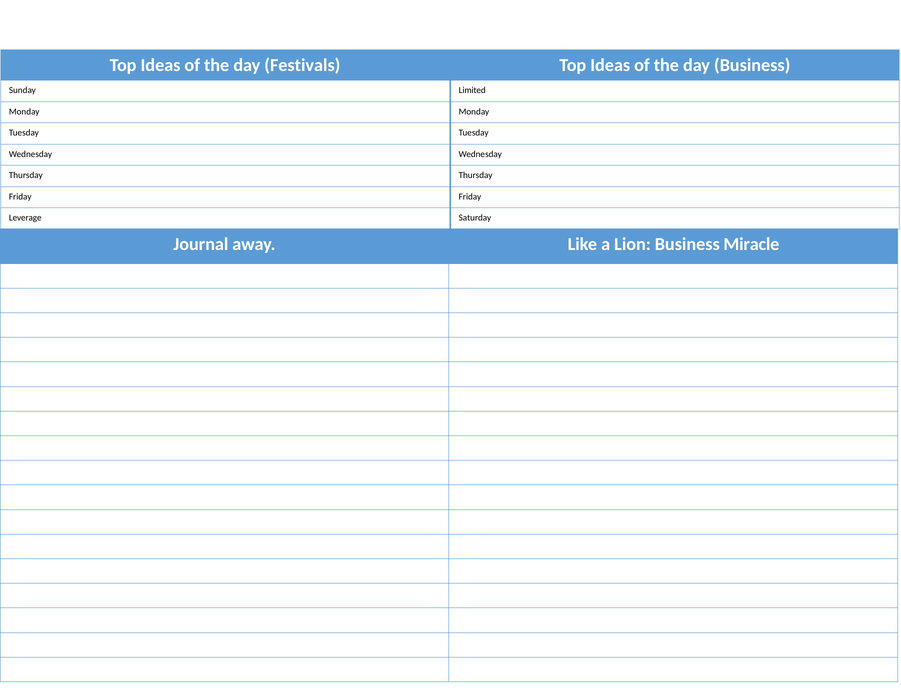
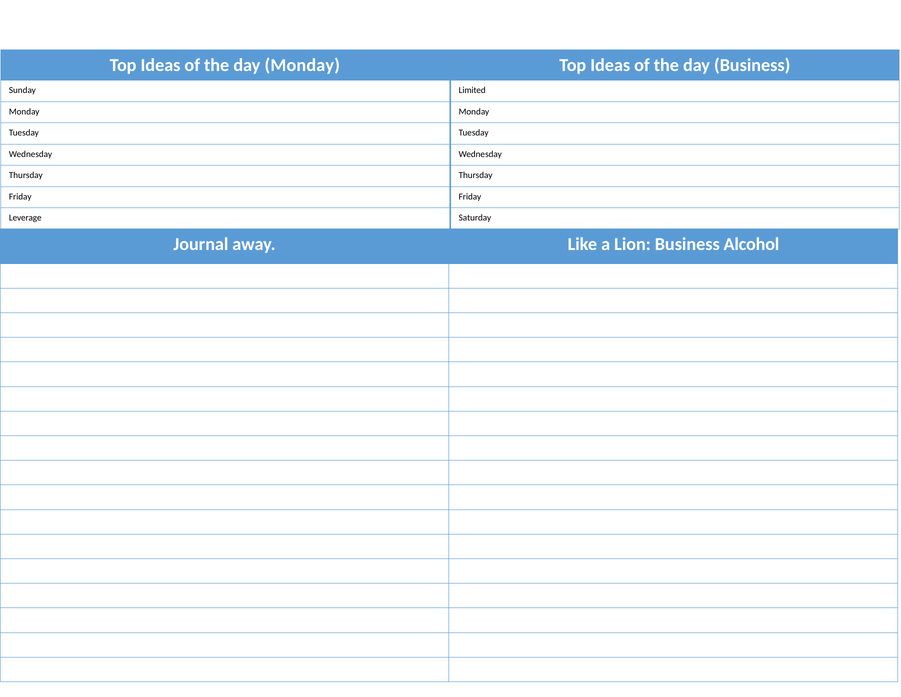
day Festivals: Festivals -> Monday (302, 65)
Miracle: Miracle -> Alcohol (751, 244)
